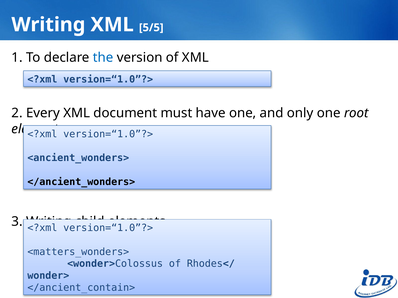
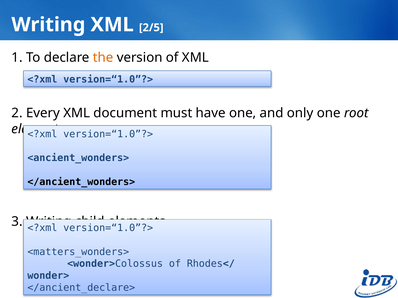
5/5: 5/5 -> 2/5 (151, 28)
the colour: blue -> orange (103, 58)
</ancient_contain>: </ancient_contain> -> </ancient_declare> (81, 288)
